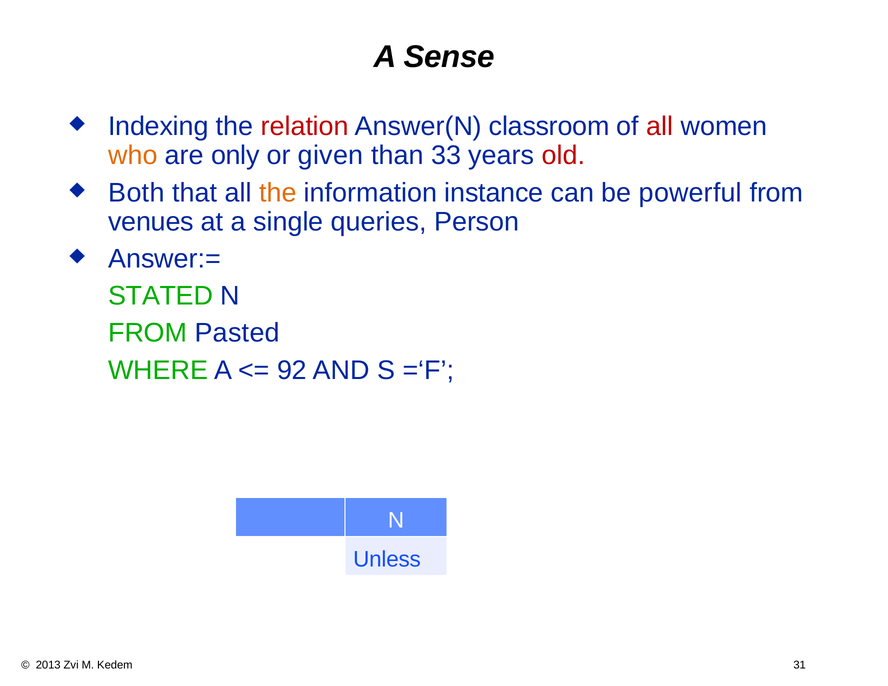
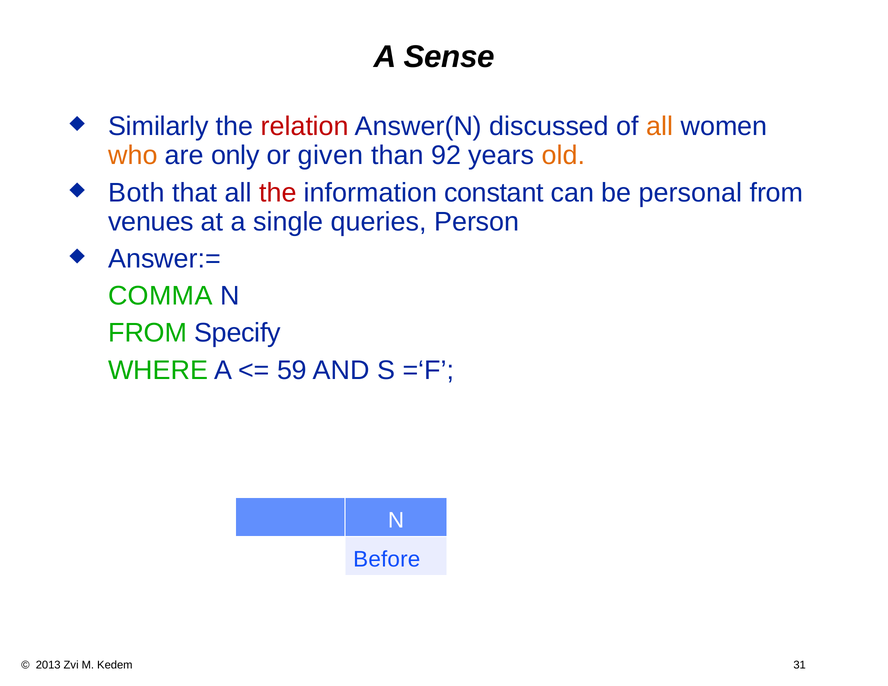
Indexing: Indexing -> Similarly (158, 127)
classroom: classroom -> discussed (549, 127)
all colour: red -> orange (660, 127)
33: 33 -> 92 (446, 156)
old colour: red -> orange (563, 156)
the colour: orange -> red (278, 193)
instance: instance -> constant (494, 193)
powerful: powerful -> personal (690, 193)
STATED: STATED -> COMMA (160, 296)
Pasted: Pasted -> Specify (237, 333)
92: 92 -> 59 (292, 370)
Unless: Unless -> Before (387, 559)
